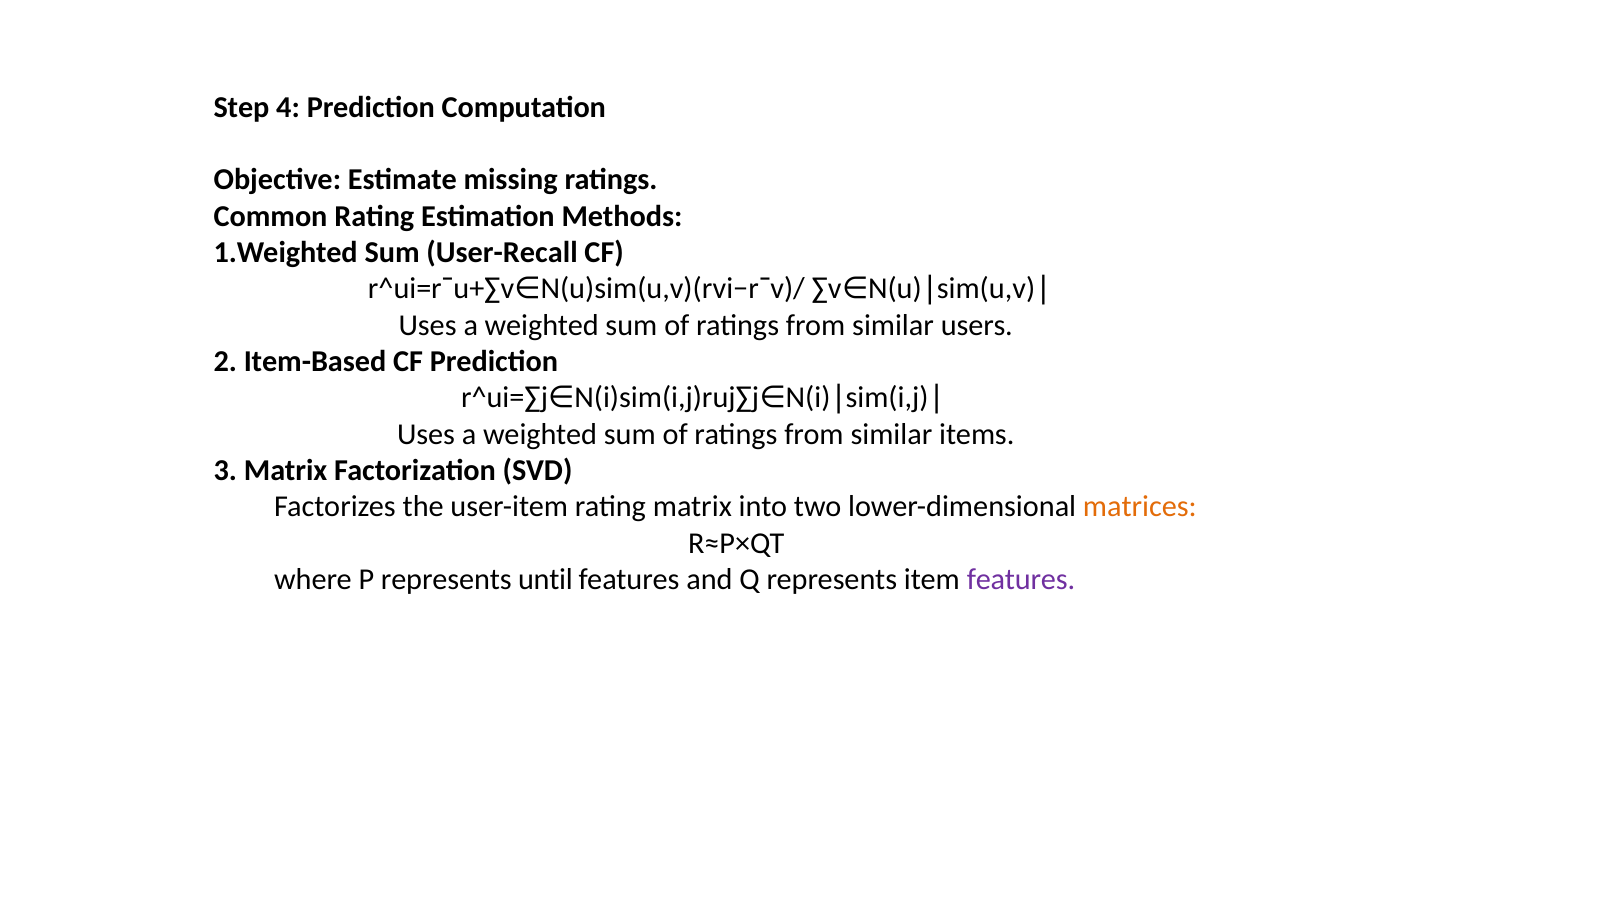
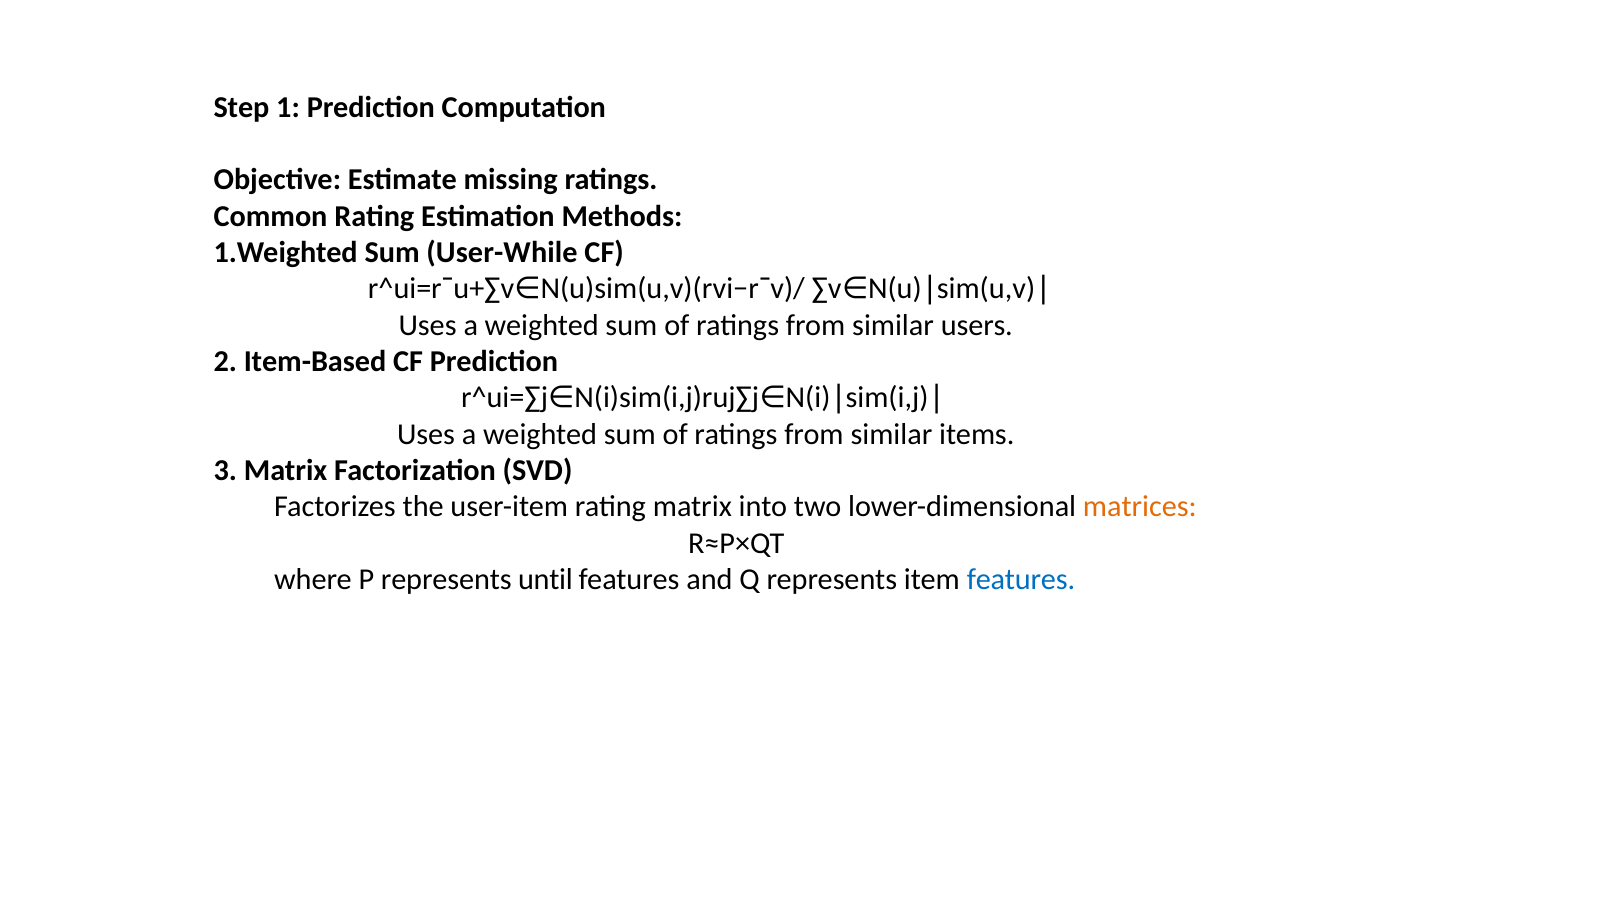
4: 4 -> 1 (288, 107)
User-Recall: User-Recall -> User-While (502, 253)
features colour: purple -> blue (1021, 579)
